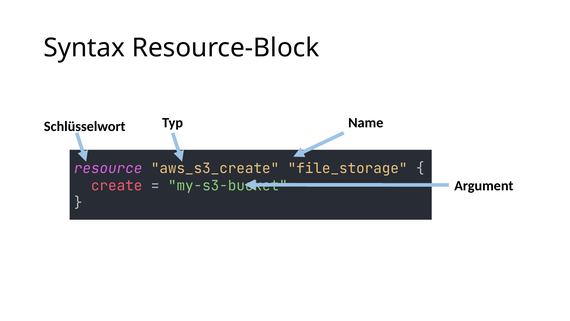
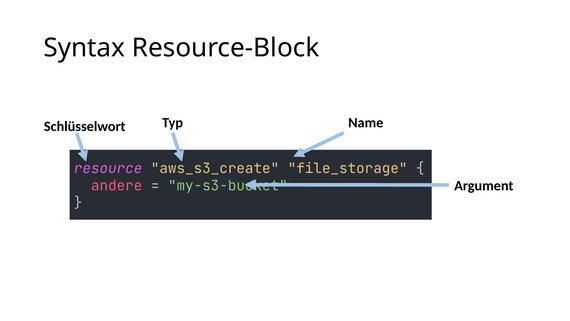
create: create -> andere (117, 186)
